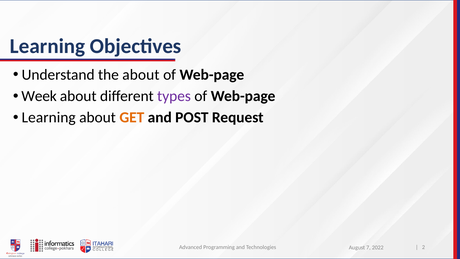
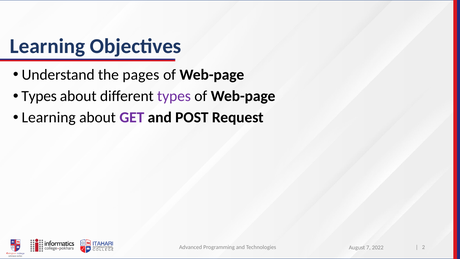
the about: about -> pages (141, 75)
Week: Week -> Types (39, 96)
GET colour: orange -> purple (132, 117)
